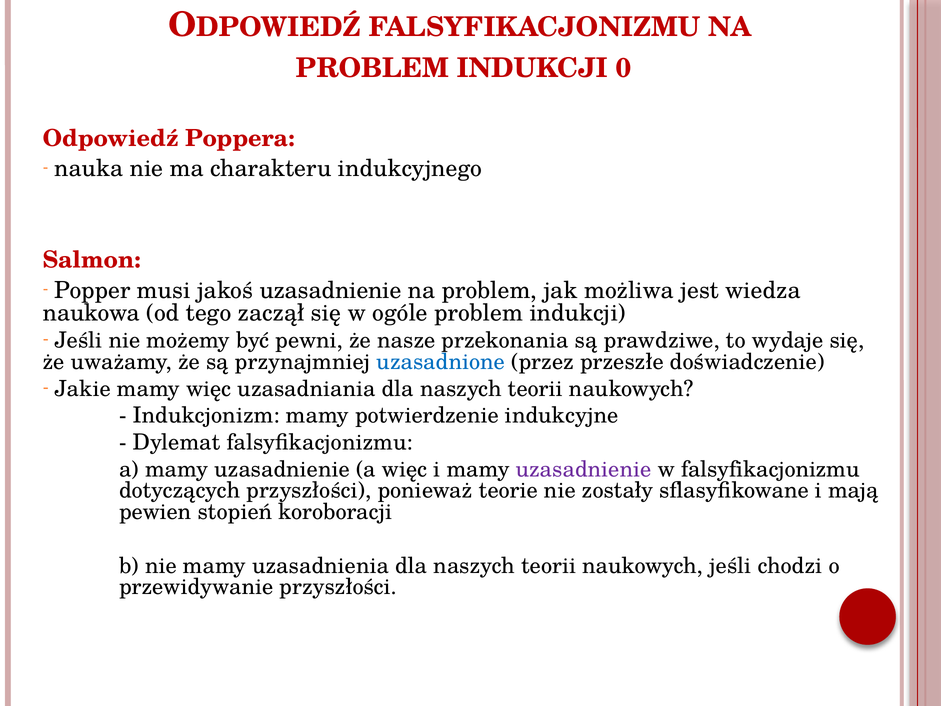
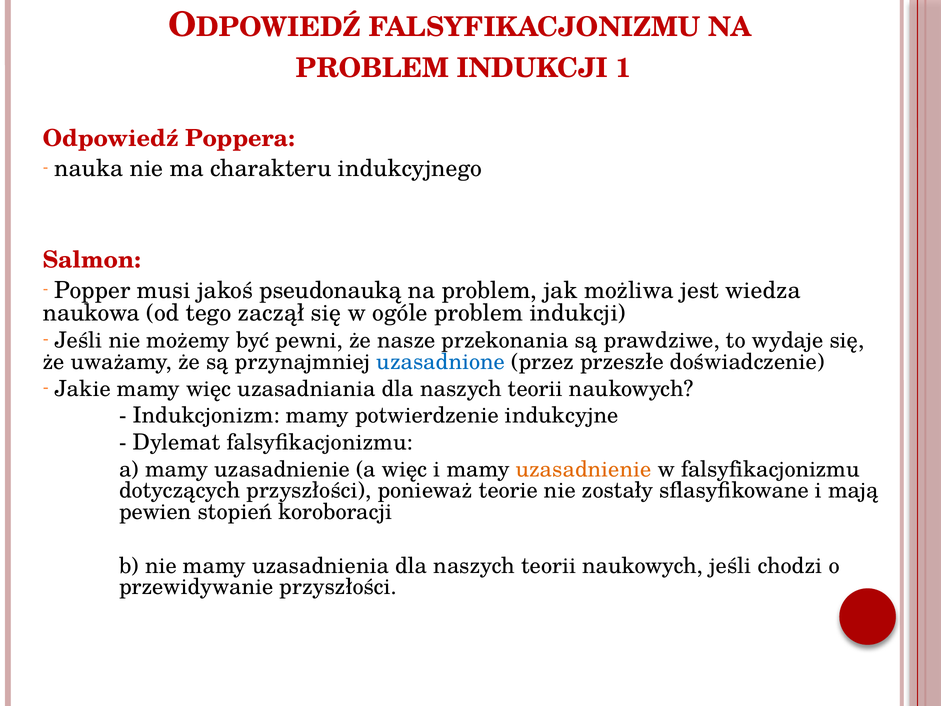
0: 0 -> 1 (624, 68)
jakoś uzasadnienie: uzasadnienie -> pseudonauką (331, 290)
uzasadnienie colour: purple -> orange (583, 469)
